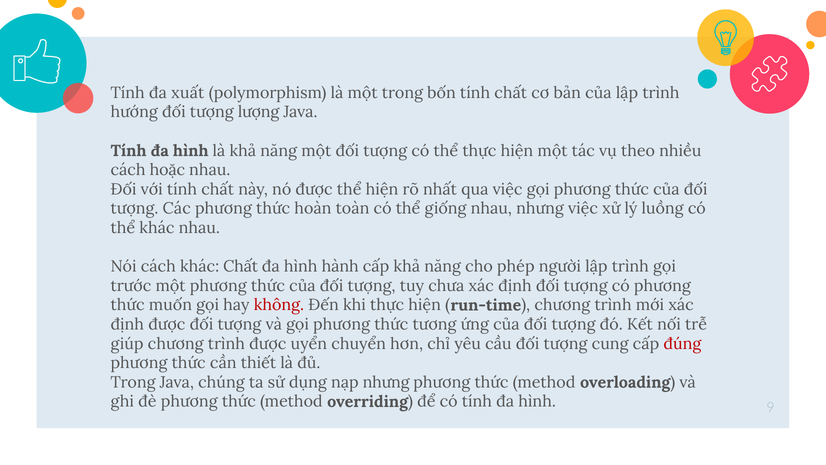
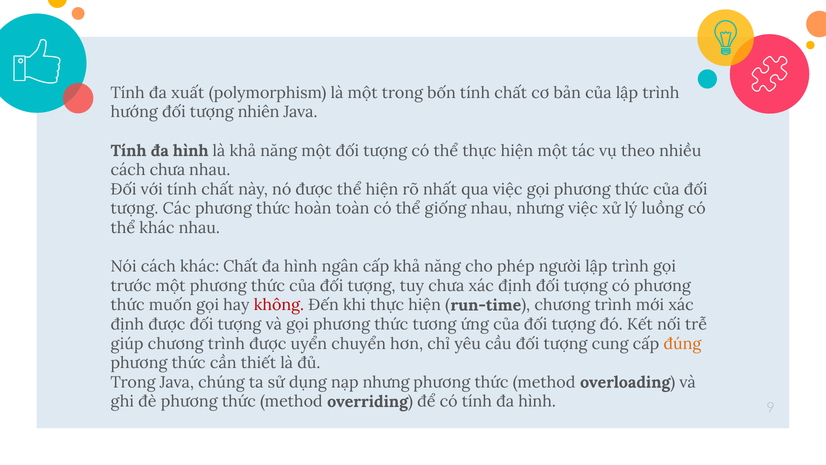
lượng: lượng -> nhiên (259, 112)
cách hoặc: hoặc -> chưa (167, 170)
hành: hành -> ngân (340, 266)
đúng colour: red -> orange (682, 344)
